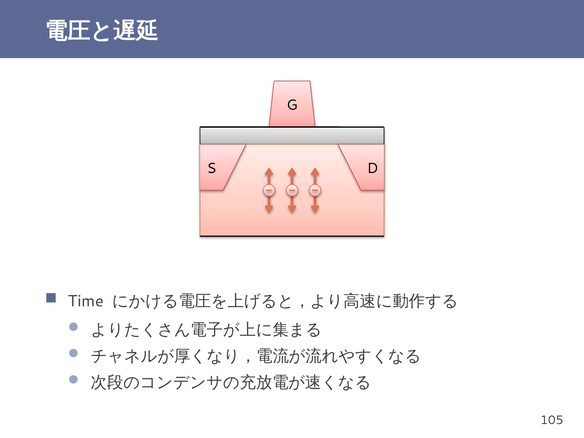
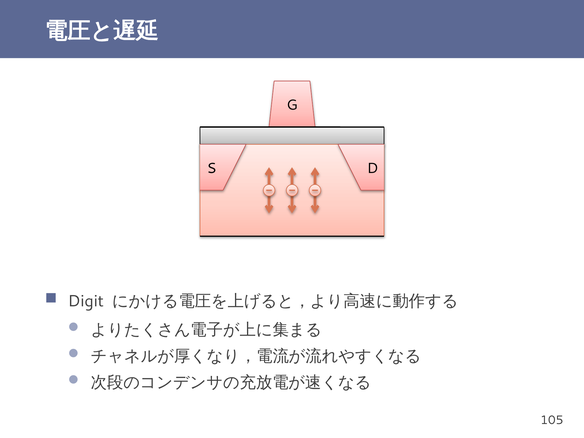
Time: Time -> Digit (86, 301)
